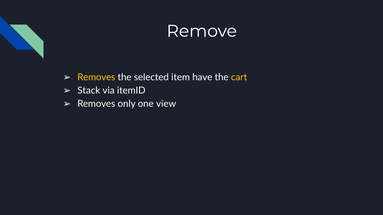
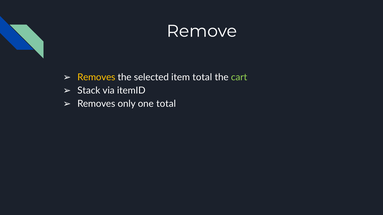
item have: have -> total (202, 77)
cart colour: yellow -> light green (239, 77)
one view: view -> total (166, 104)
